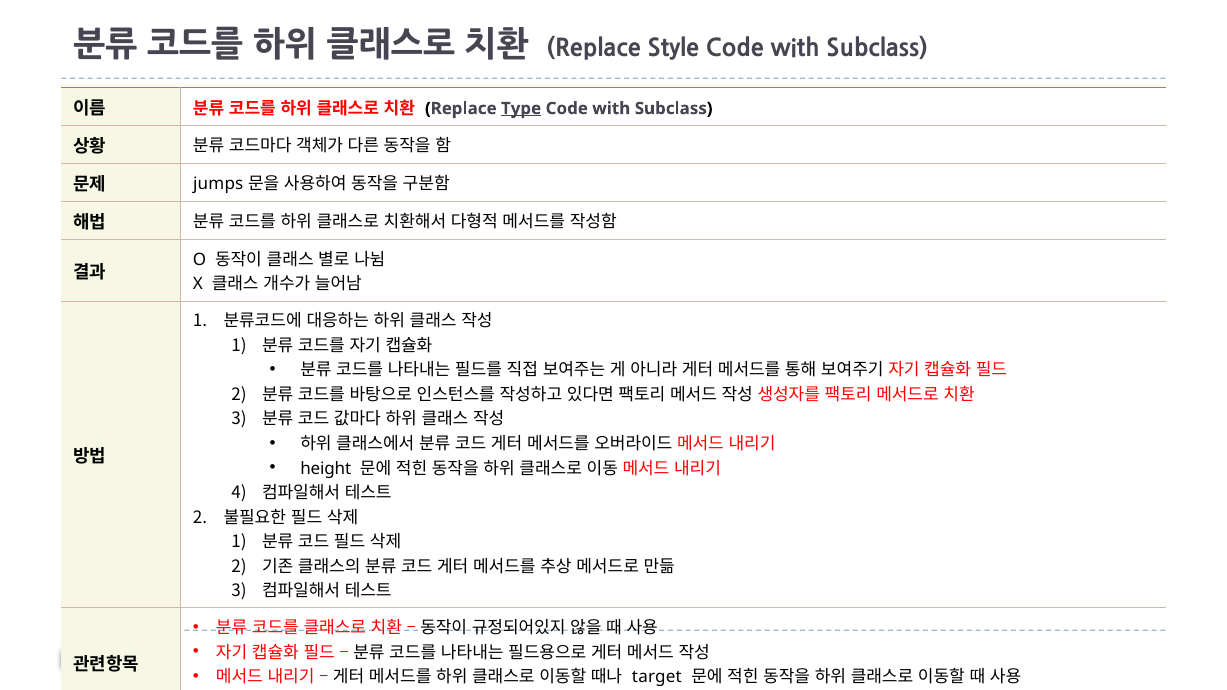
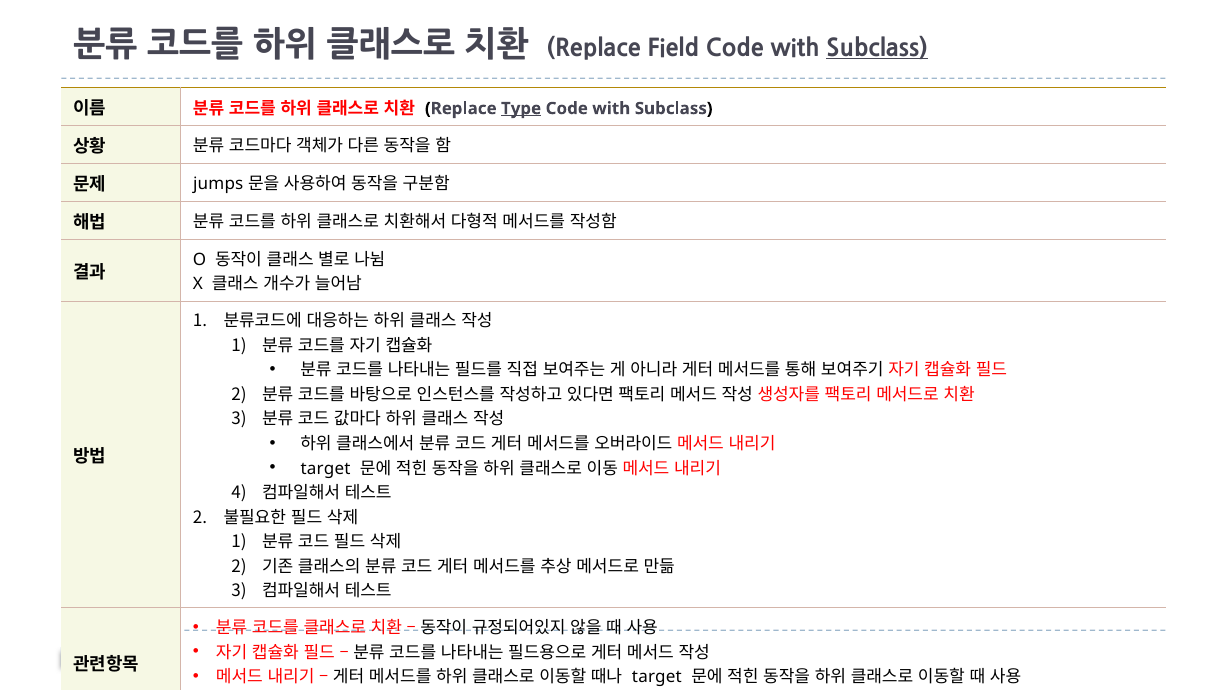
Style: Style -> Field (673, 48)
Subclass underline: none -> present (877, 48)
height: height -> target (326, 469)
